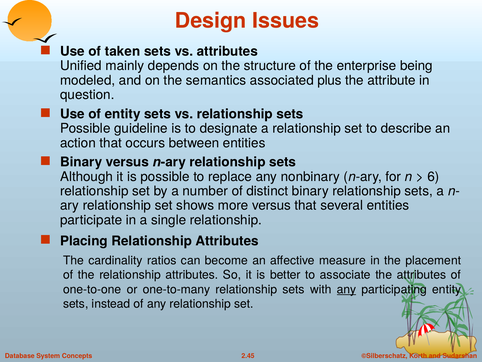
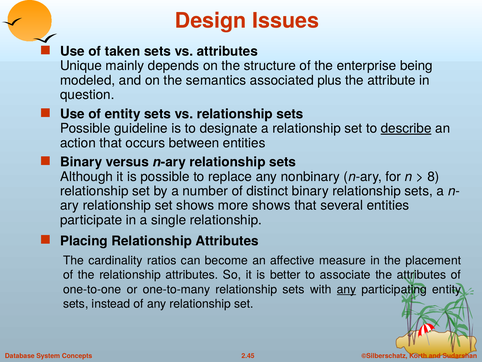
Unified: Unified -> Unique (81, 66)
describe underline: none -> present (406, 128)
6: 6 -> 8 (433, 176)
more versus: versus -> shows (271, 205)
